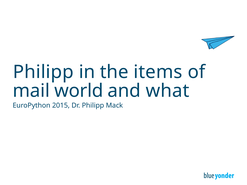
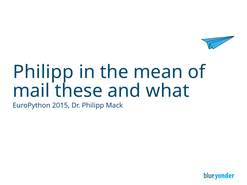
items: items -> mean (158, 72)
world: world -> these (79, 91)
